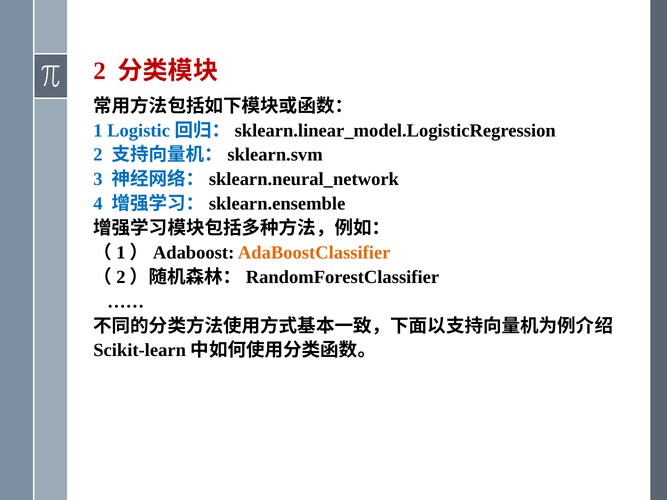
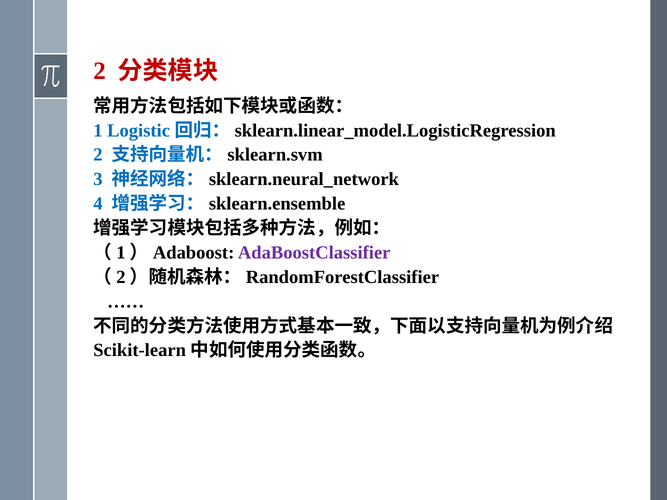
AdaBoostClassifier colour: orange -> purple (314, 253)
